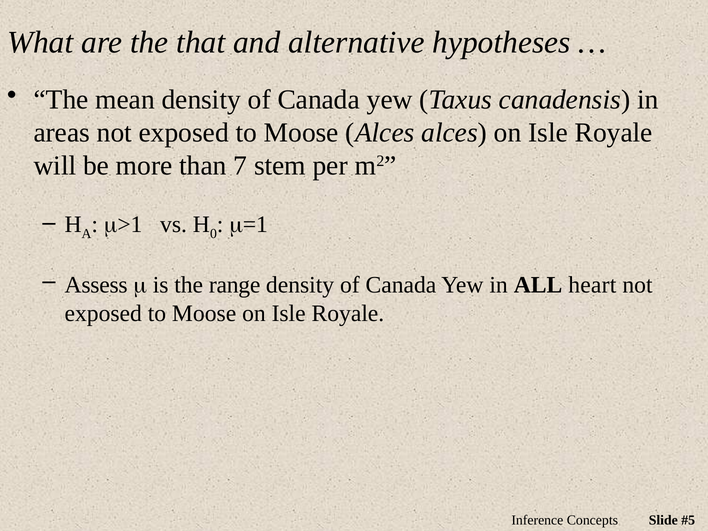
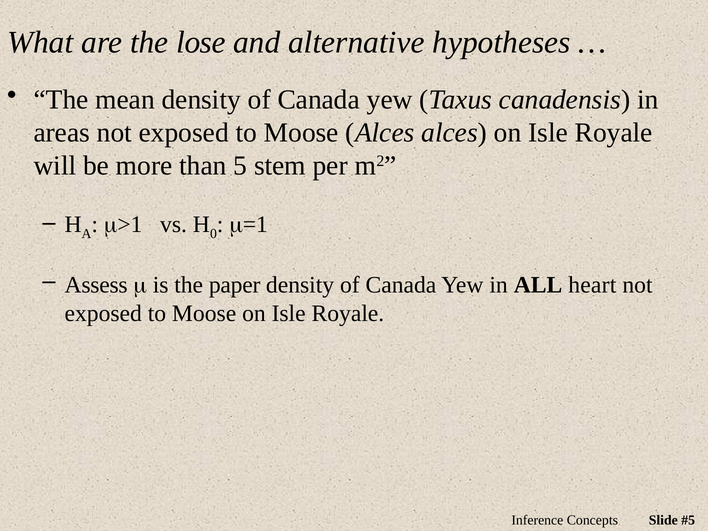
that: that -> lose (201, 42)
7: 7 -> 5 (240, 166)
range: range -> paper (235, 285)
